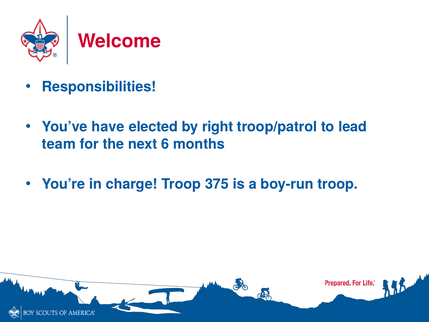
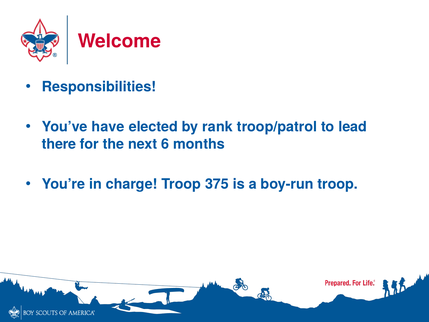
right: right -> rank (218, 127)
team: team -> there (59, 144)
